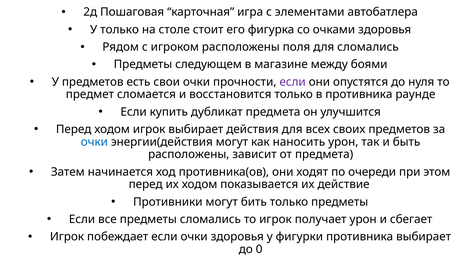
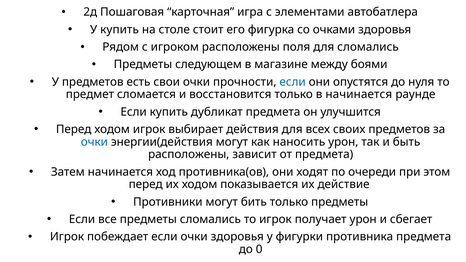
У только: только -> купить (120, 30)
если colour: purple -> blue (293, 82)
в противника: противника -> начинается (359, 94)
противника выбирает: выбирает -> предмета (424, 237)
